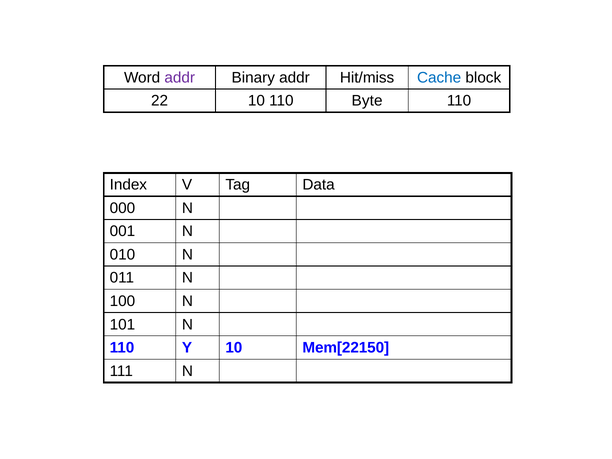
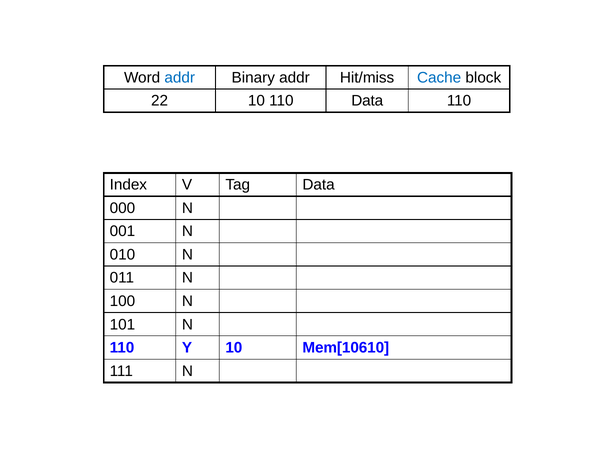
addr colour: purple -> blue (180, 78)
110 Byte: Byte -> Data (367, 101)
Mem[22150: Mem[22150 -> Mem[10610 (346, 348)
